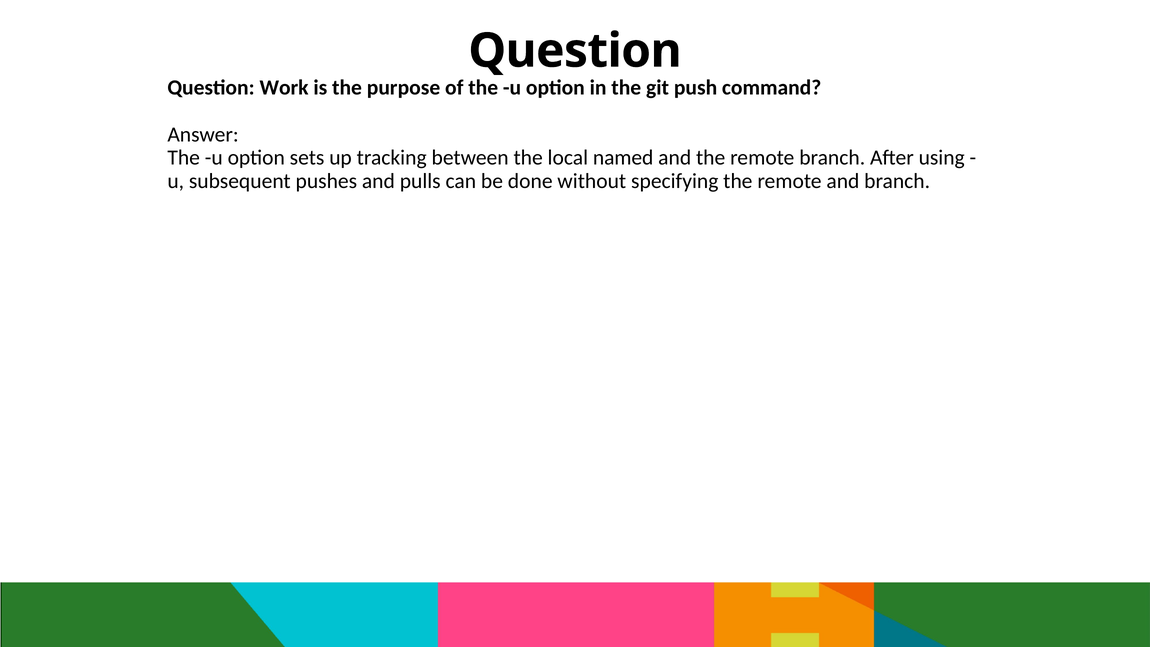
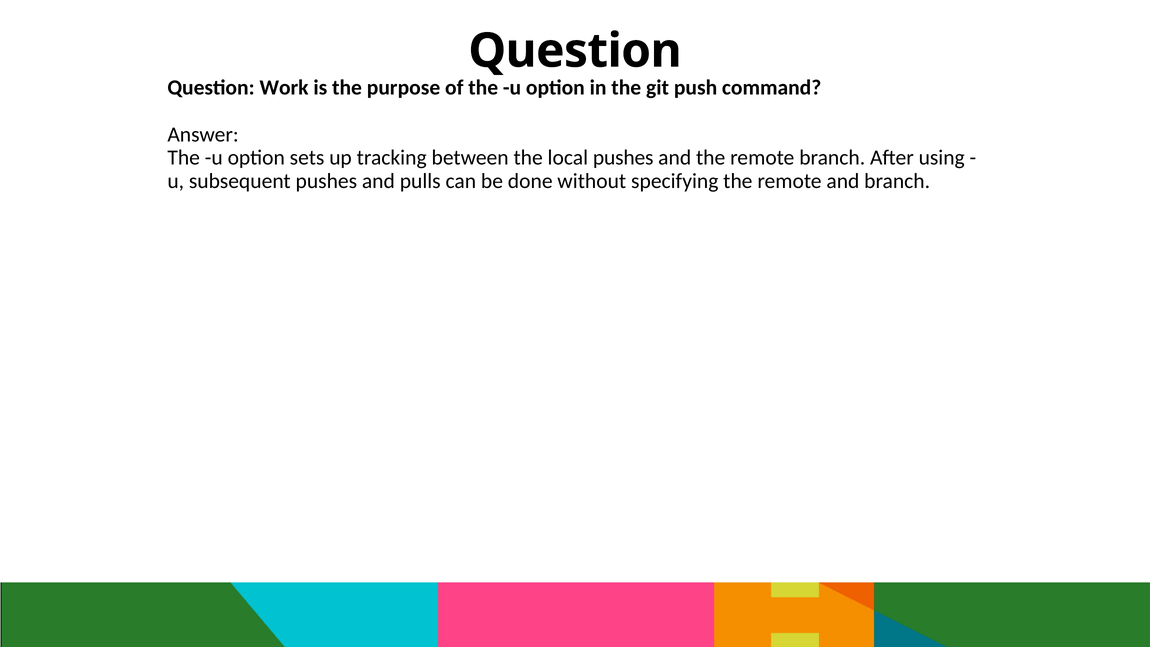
local named: named -> pushes (623, 158)
